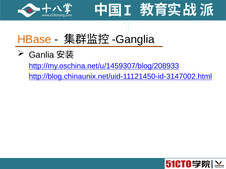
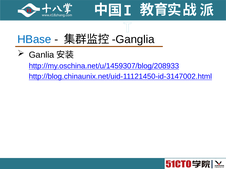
HBase colour: orange -> blue (34, 39)
